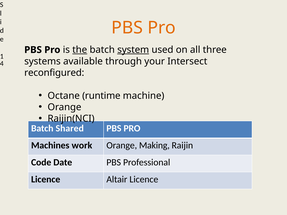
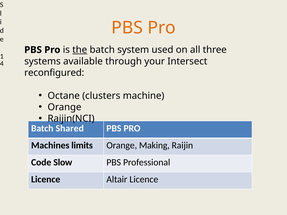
system underline: present -> none (133, 50)
runtime: runtime -> clusters (101, 96)
work: work -> limits (82, 146)
Date: Date -> Slow (63, 163)
